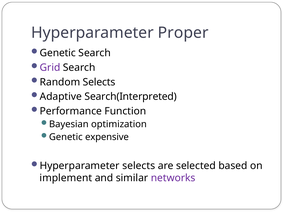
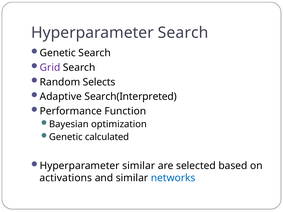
Hyperparameter Proper: Proper -> Search (183, 33)
expensive: expensive -> calculated (107, 137)
Hyperparameter selects: selects -> similar (139, 166)
implement: implement -> activations (66, 178)
networks colour: purple -> blue (173, 178)
